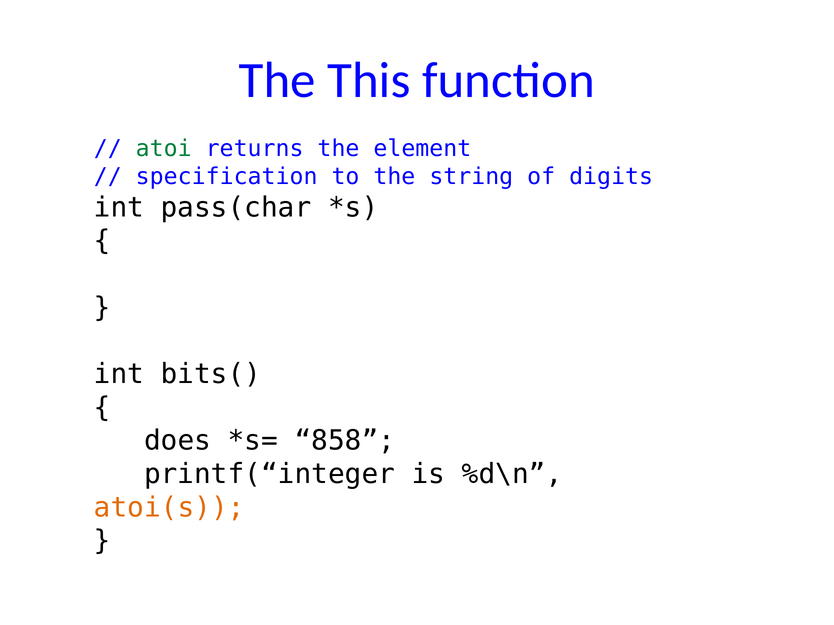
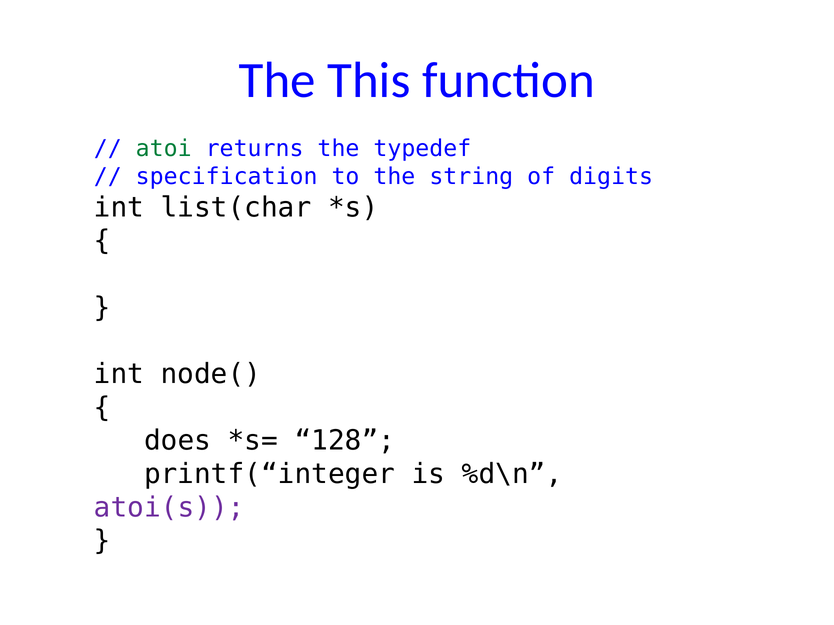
element: element -> typedef (422, 149)
pass(char: pass(char -> list(char (236, 208)
bits(: bits( -> node( (211, 374)
858: 858 -> 128 (345, 441)
atoi(s colour: orange -> purple (169, 508)
